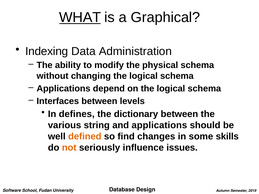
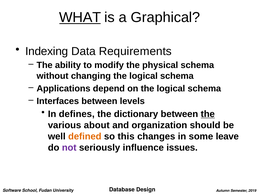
Administration: Administration -> Requirements (135, 51)
the underline: none -> present (208, 114)
string: string -> about (97, 125)
and applications: applications -> organization (159, 125)
find: find -> this (126, 137)
skills: skills -> leave (227, 137)
not colour: orange -> purple (69, 148)
